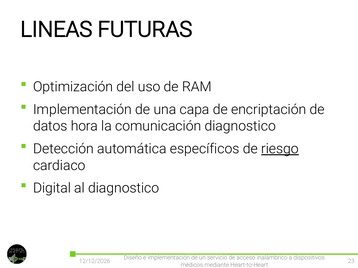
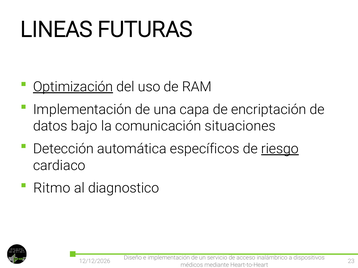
Optimización underline: none -> present (73, 87)
hora: hora -> bajo (84, 126)
comunicación diagnostico: diagnostico -> situaciones (240, 126)
Digital: Digital -> Ritmo (52, 188)
